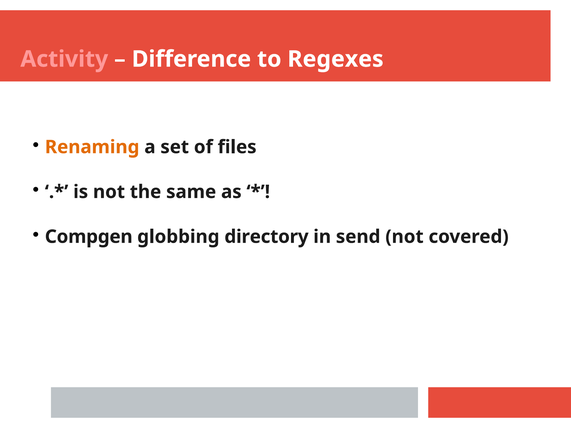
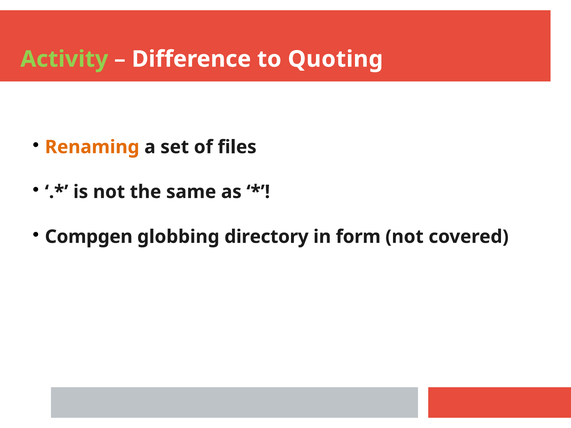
Activity colour: pink -> light green (64, 59)
Regexes: Regexes -> Quoting (335, 59)
send: send -> form (358, 237)
